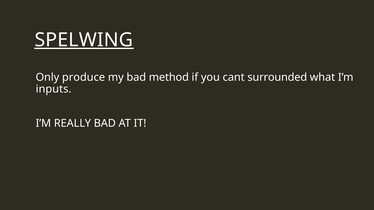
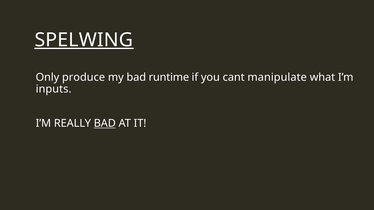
method: method -> runtime (169, 77)
surrounded: surrounded -> manipulate (277, 77)
BAD underline: none -> present (105, 124)
